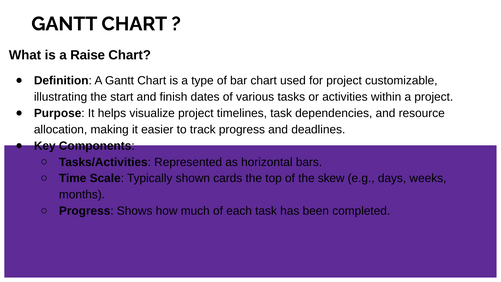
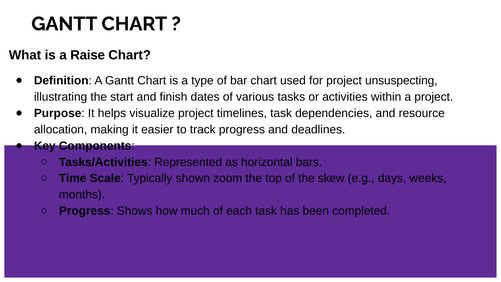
customizable: customizable -> unsuspecting (401, 80)
cards: cards -> zoom (228, 178)
